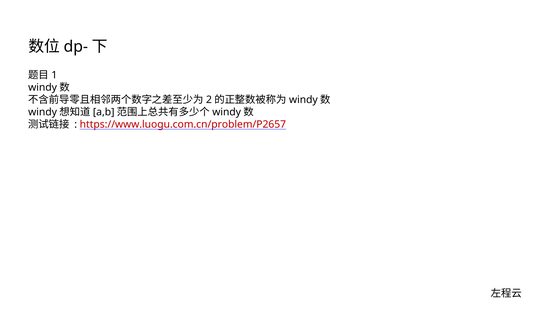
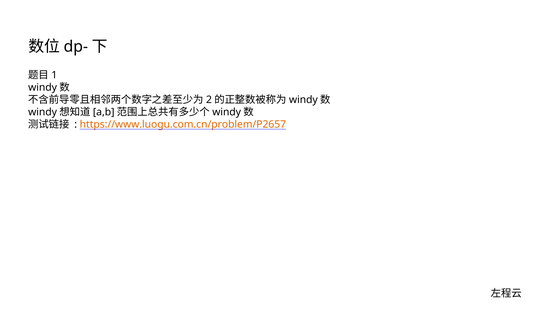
https://www.luogu.com.cn/problem/P2657 colour: red -> orange (183, 125)
